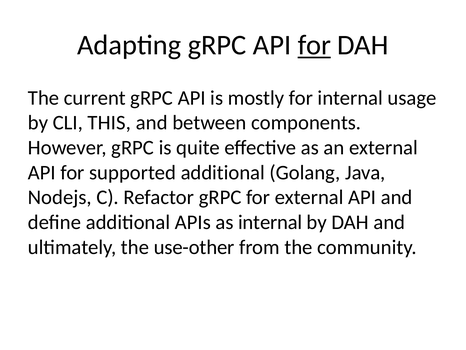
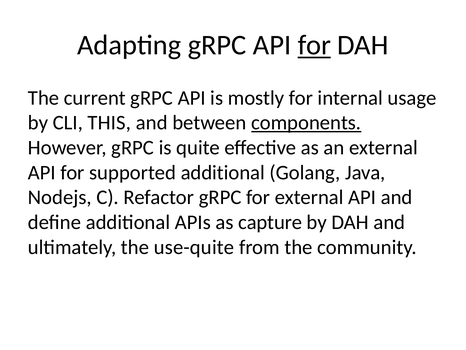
components underline: none -> present (306, 123)
as internal: internal -> capture (270, 222)
use-other: use-other -> use-quite (194, 247)
